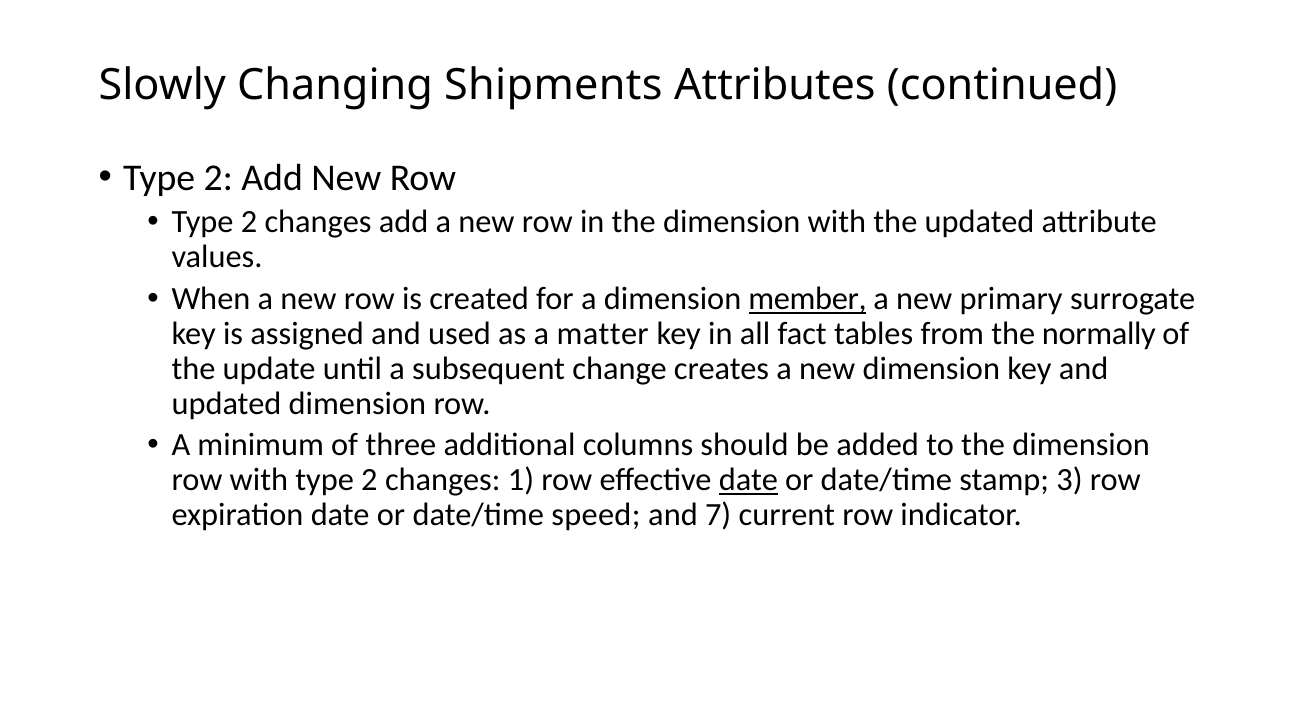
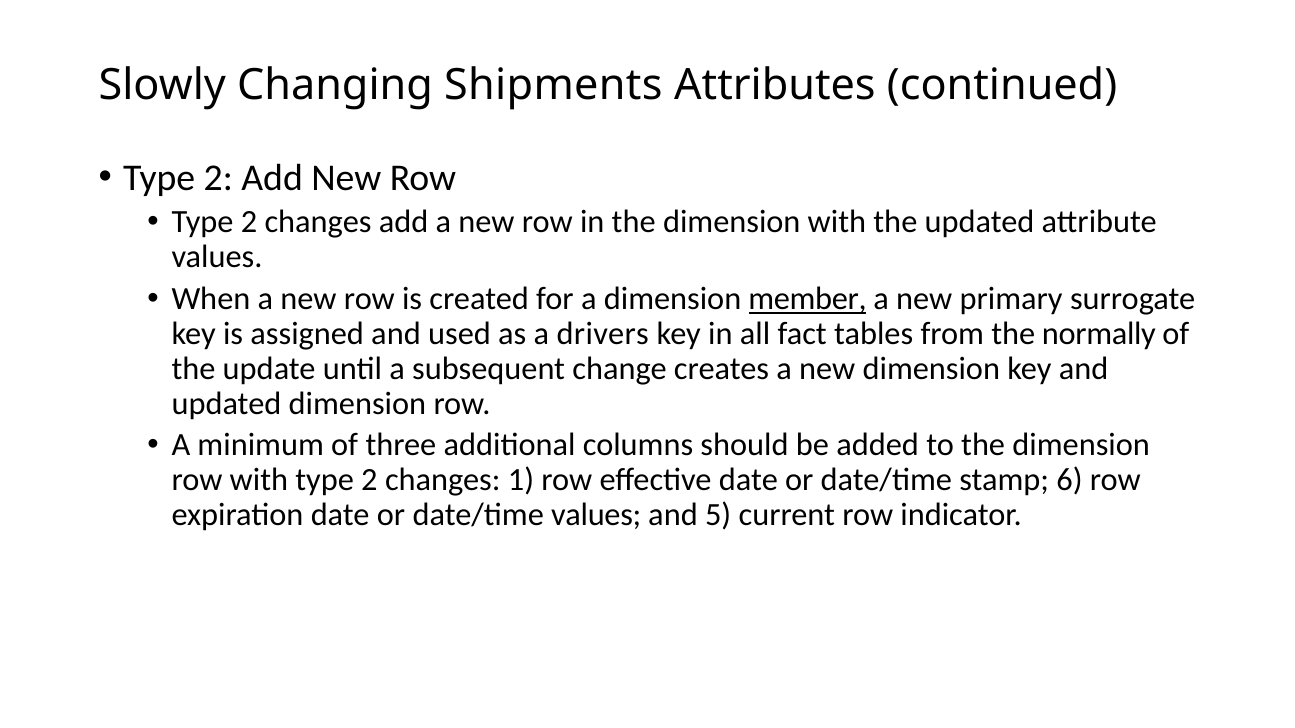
matter: matter -> drivers (603, 334)
date underline: present -> none (748, 480)
3: 3 -> 6 (1070, 480)
date/time speed: speed -> values (596, 515)
7: 7 -> 5 (718, 515)
